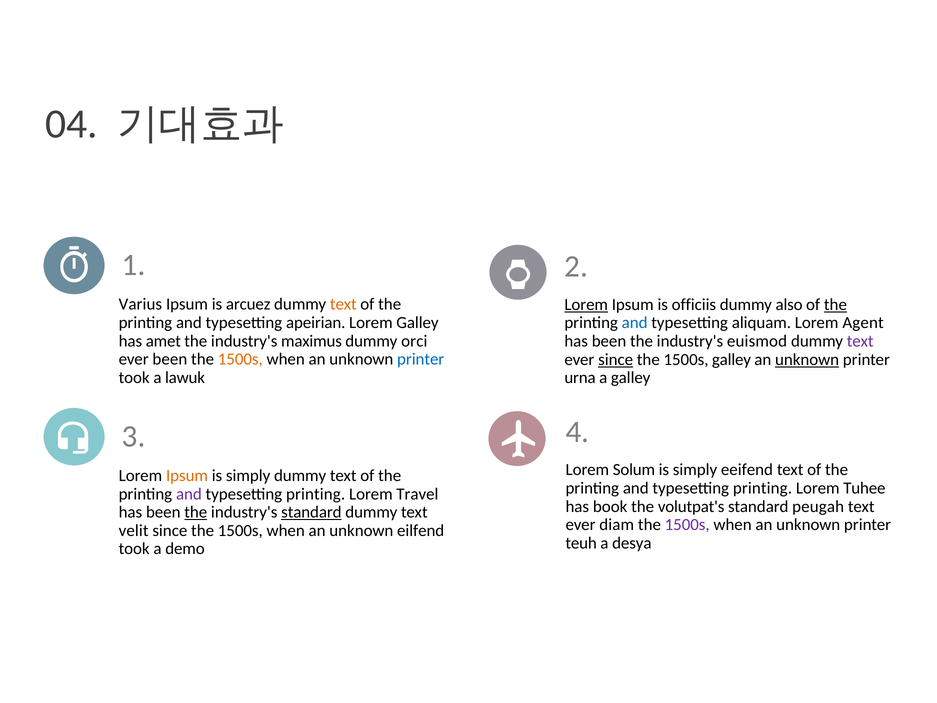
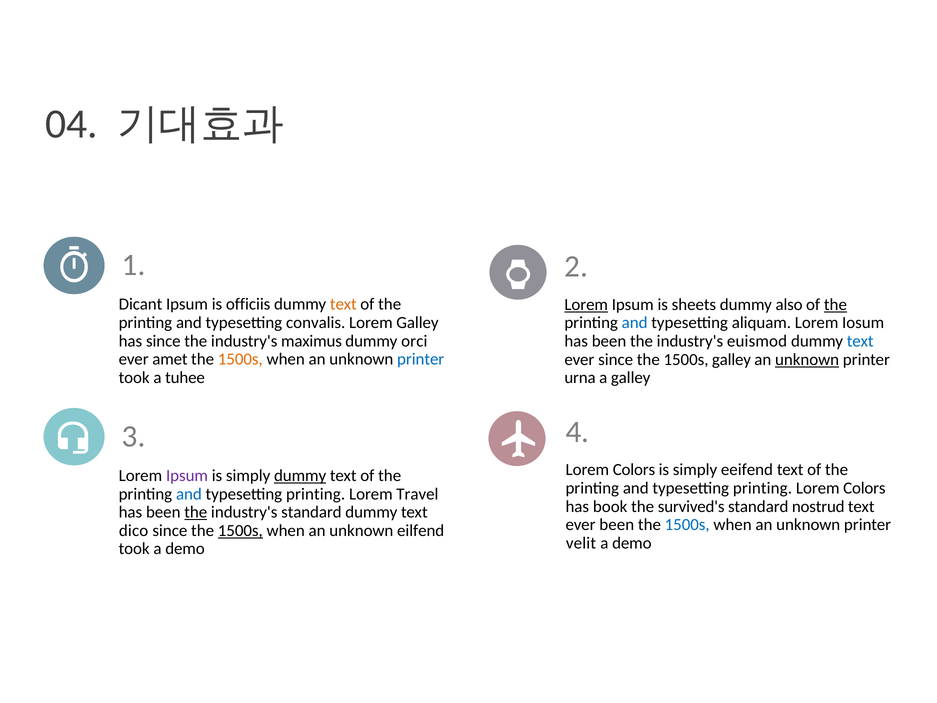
Varius: Varius -> Dicant (141, 304)
arcuez: arcuez -> officiis (248, 304)
officiis: officiis -> sheets (694, 304)
apeirian: apeirian -> convalis (316, 323)
Agent: Agent -> Iosum (863, 323)
has amet: amet -> since (163, 341)
text colour: purple -> blue (860, 341)
ever been: been -> amet (170, 359)
since underline: present -> none (616, 359)
lawuk: lawuk -> tuhee (185, 377)
Solum: Solum -> Colors (634, 470)
Ipsum colour: orange -> purple (187, 475)
dummy underline: none -> present (300, 475)
Tuhee: Tuhee -> Colors (864, 488)
and colour: purple -> blue (189, 494)
volutpat's: volutpat's -> survived's (691, 506)
peugah: peugah -> nostrud (818, 506)
standard underline: present -> none (311, 512)
ever diam: diam -> been (617, 525)
1500s colour: purple -> blue (687, 525)
velit: velit -> dico (134, 530)
1500s underline: none -> present (240, 530)
teuh: teuh -> velit (581, 543)
desya: desya -> demo (632, 543)
